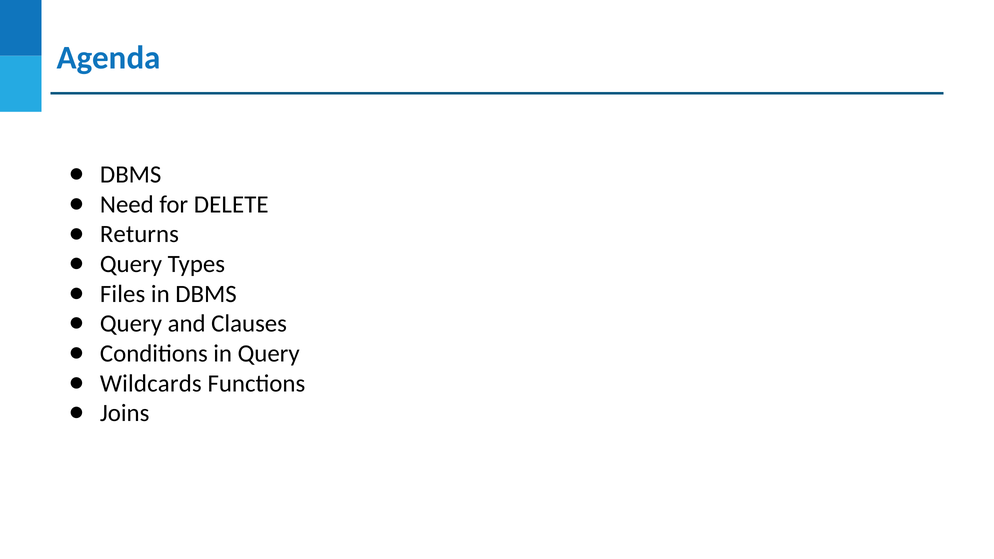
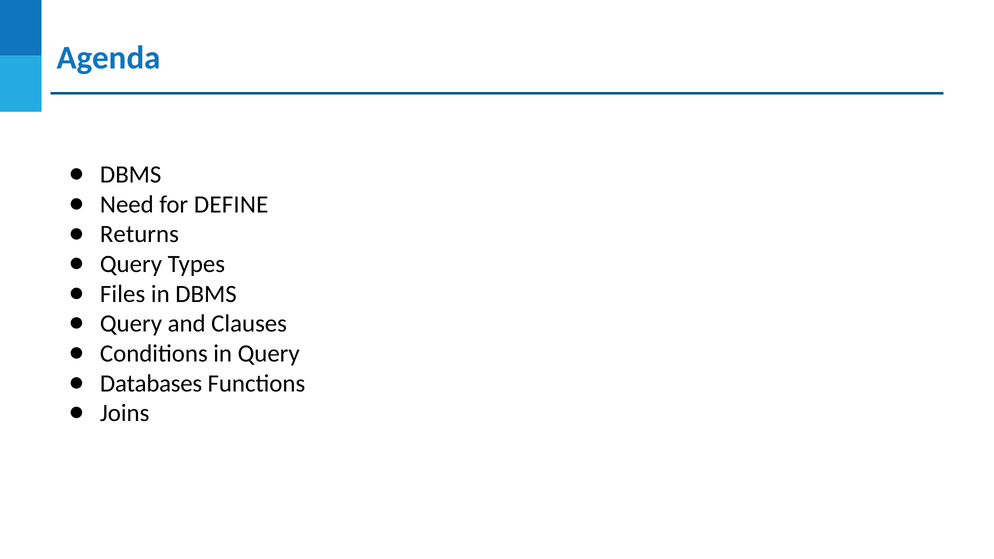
DELETE: DELETE -> DEFINE (231, 204)
Wildcards: Wildcards -> Databases (151, 383)
